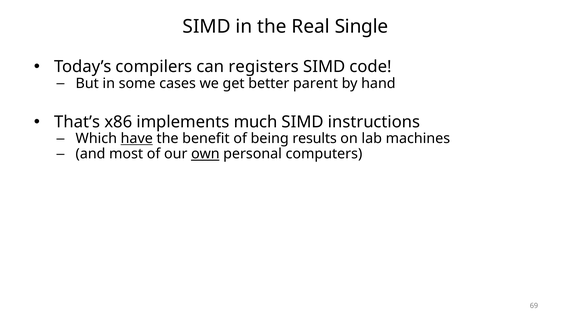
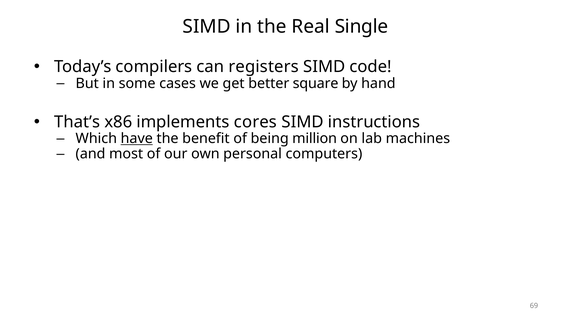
parent: parent -> square (316, 83)
much: much -> cores (255, 122)
results: results -> million (315, 139)
own underline: present -> none (205, 154)
